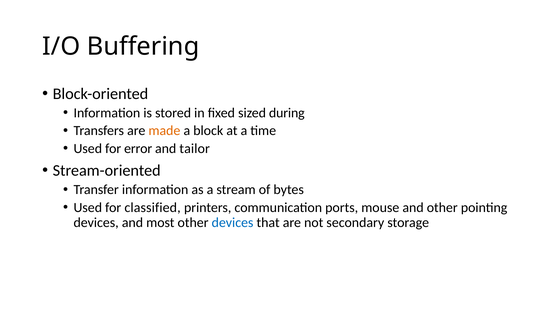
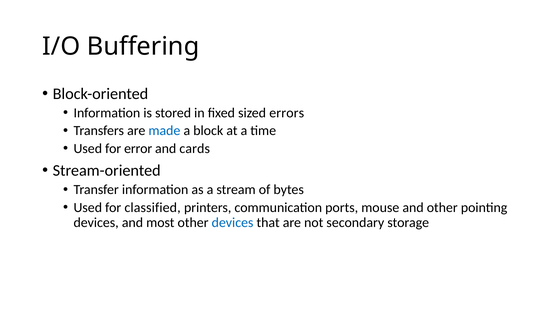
during: during -> errors (287, 113)
made colour: orange -> blue (164, 131)
tailor: tailor -> cards (195, 149)
